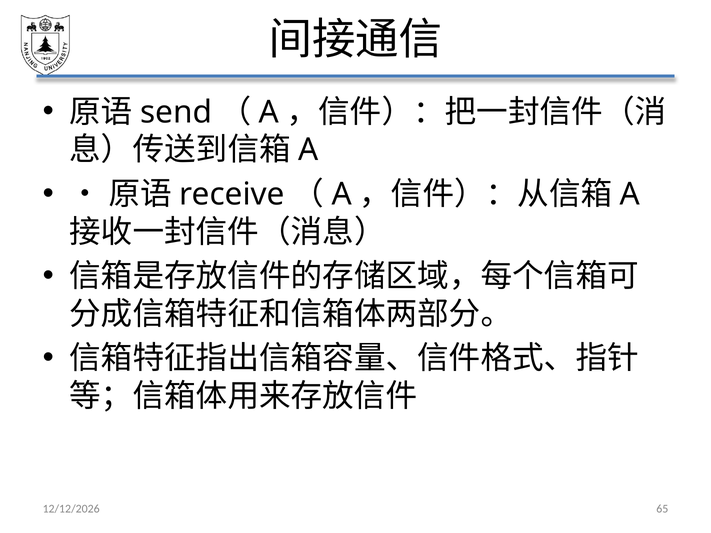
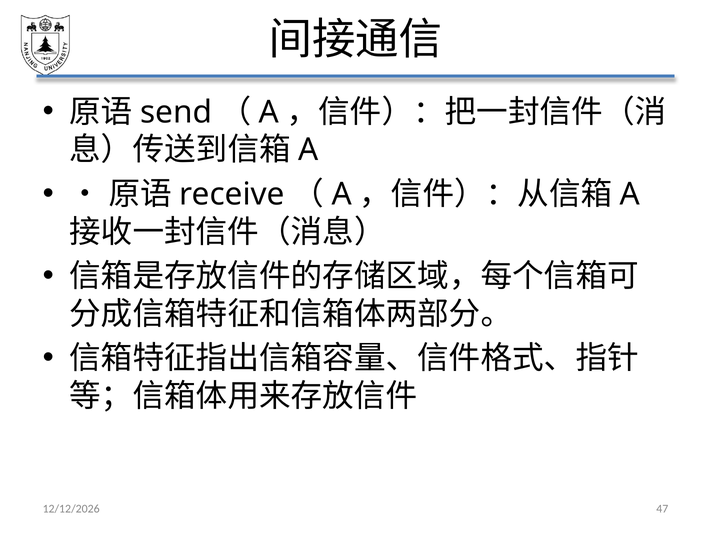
65: 65 -> 47 (662, 509)
